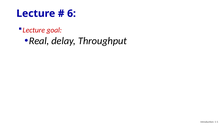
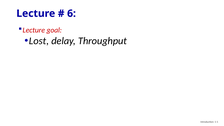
Real: Real -> Lost (39, 41)
